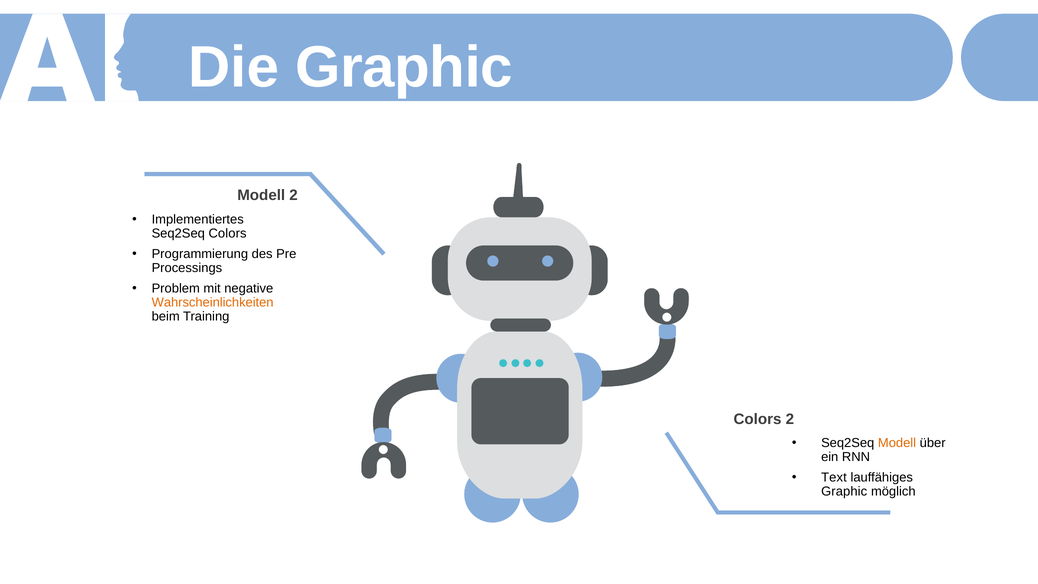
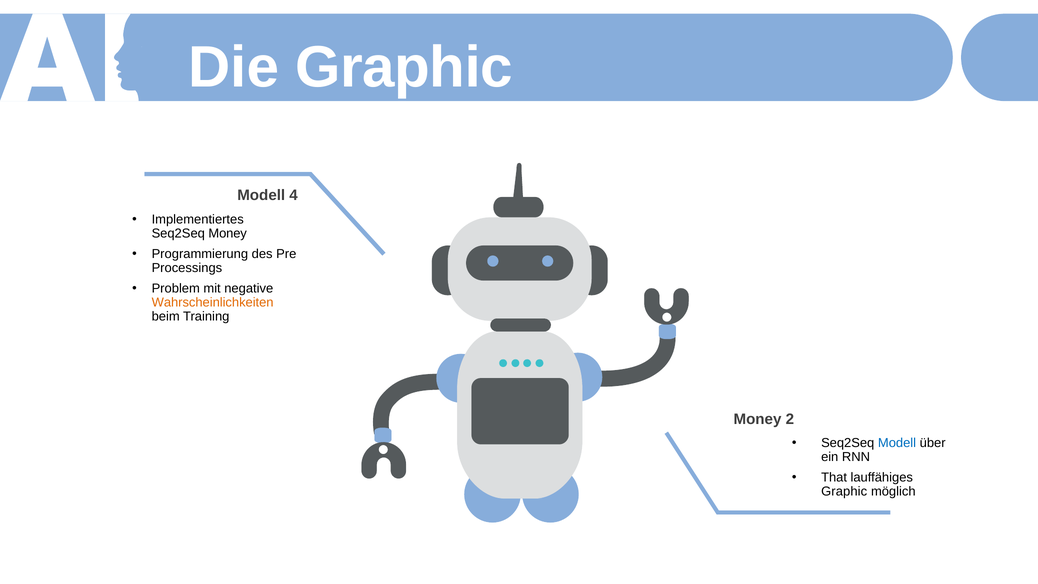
Modell 2: 2 -> 4 (294, 195)
Seq2Seq Colors: Colors -> Money (228, 233)
Colors: Colors -> Money (757, 419)
Modell colour: orange -> blue (897, 443)
Text: Text -> That (834, 478)
